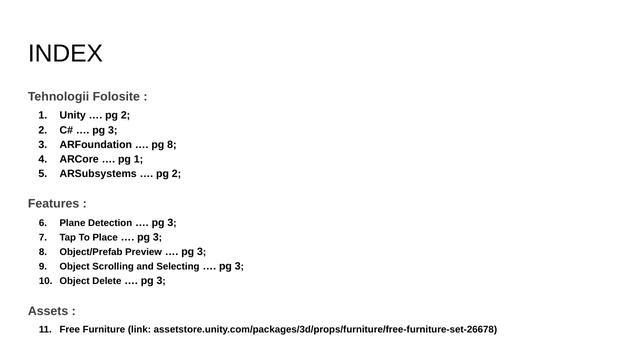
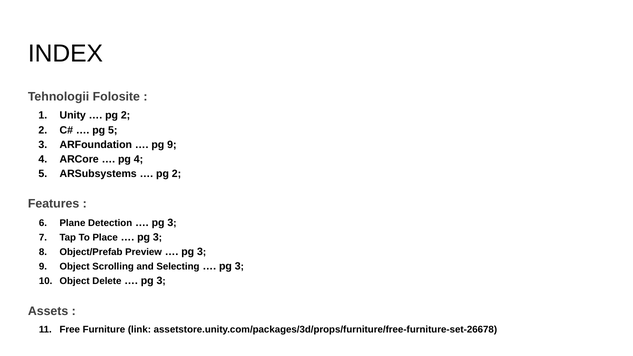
3: 3 -> 5 (113, 130)
pg 8: 8 -> 9 (172, 145)
pg 1: 1 -> 4 (139, 159)
